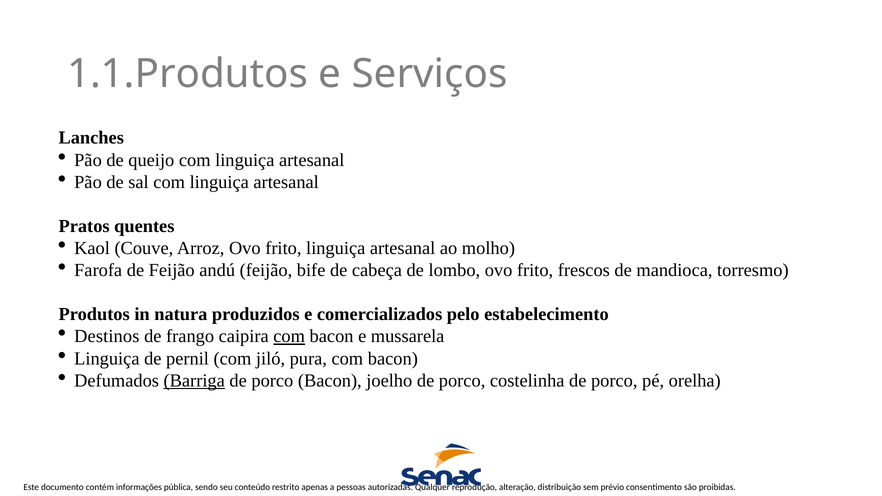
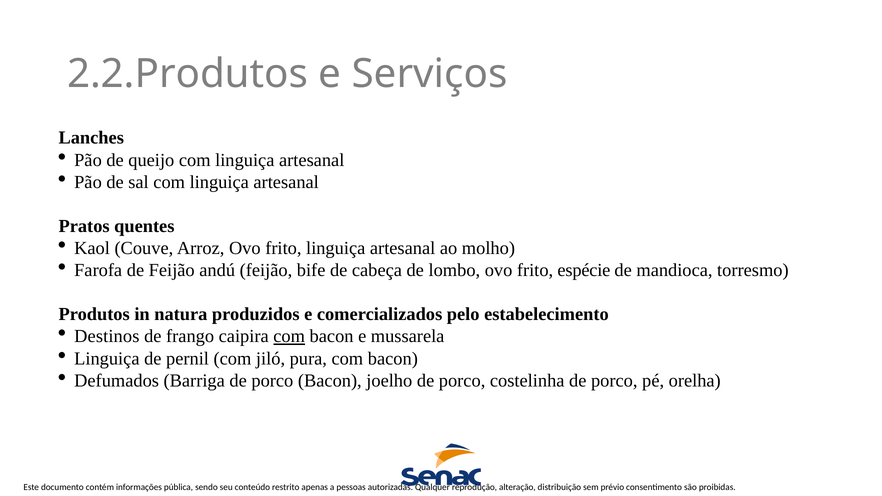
1.1.Produtos: 1.1.Produtos -> 2.2.Produtos (188, 74)
frescos: frescos -> espécie (584, 270)
Barriga underline: present -> none (194, 381)
